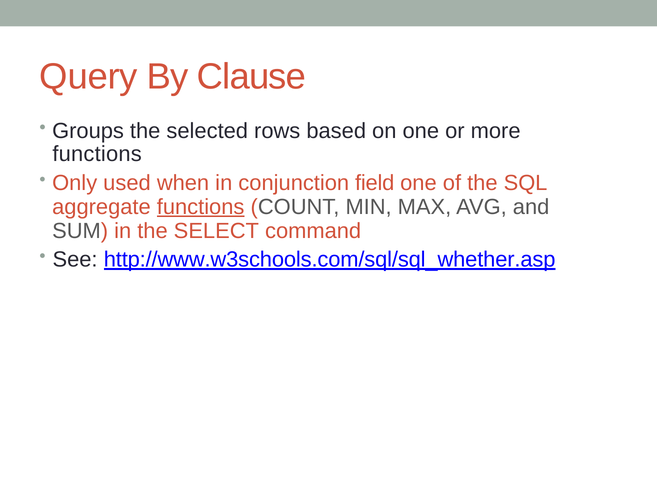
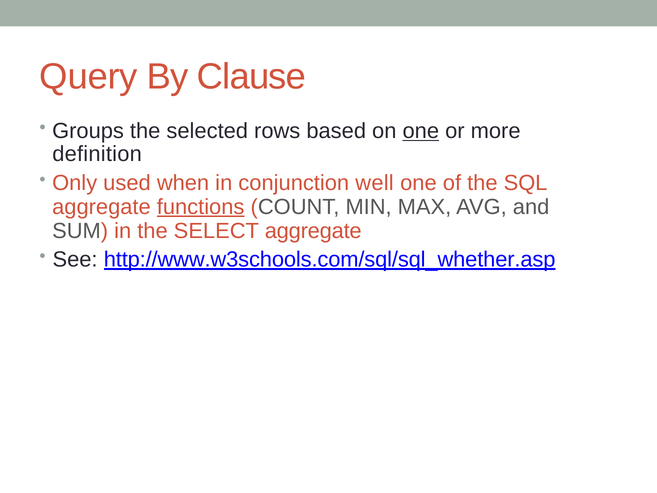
one underline: none -> present (421, 131)
functions: functions -> definition (97, 154)
field: field -> well (375, 183)
SELECT command: command -> aggregate (313, 231)
